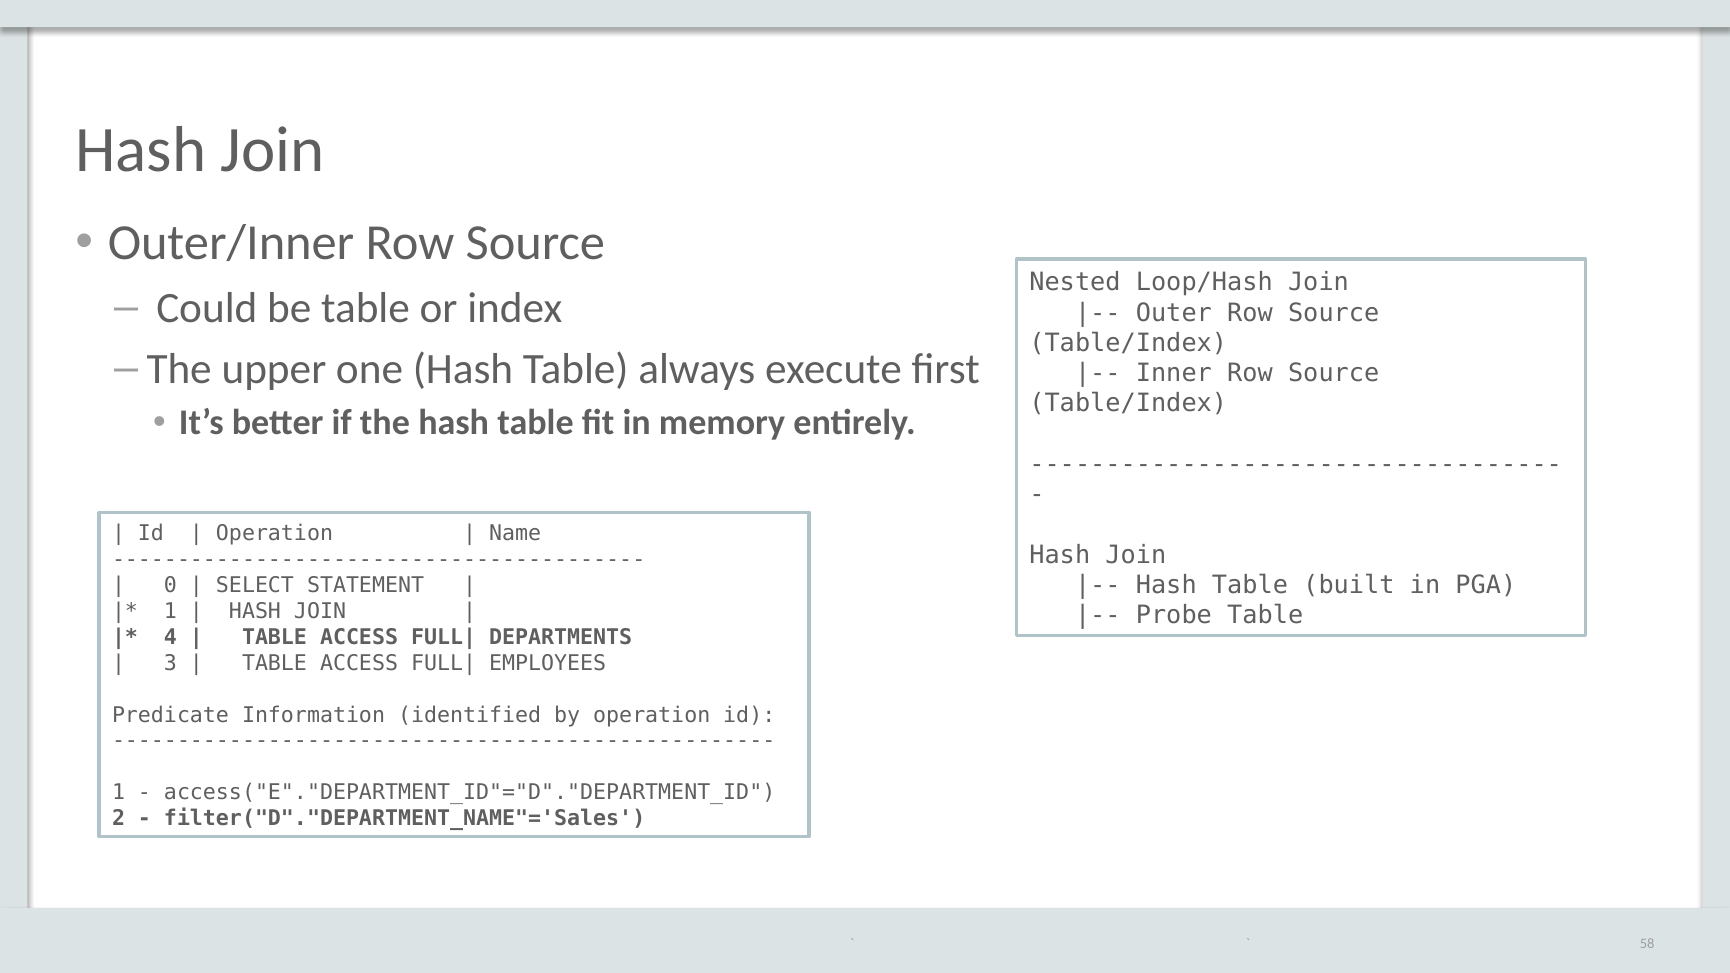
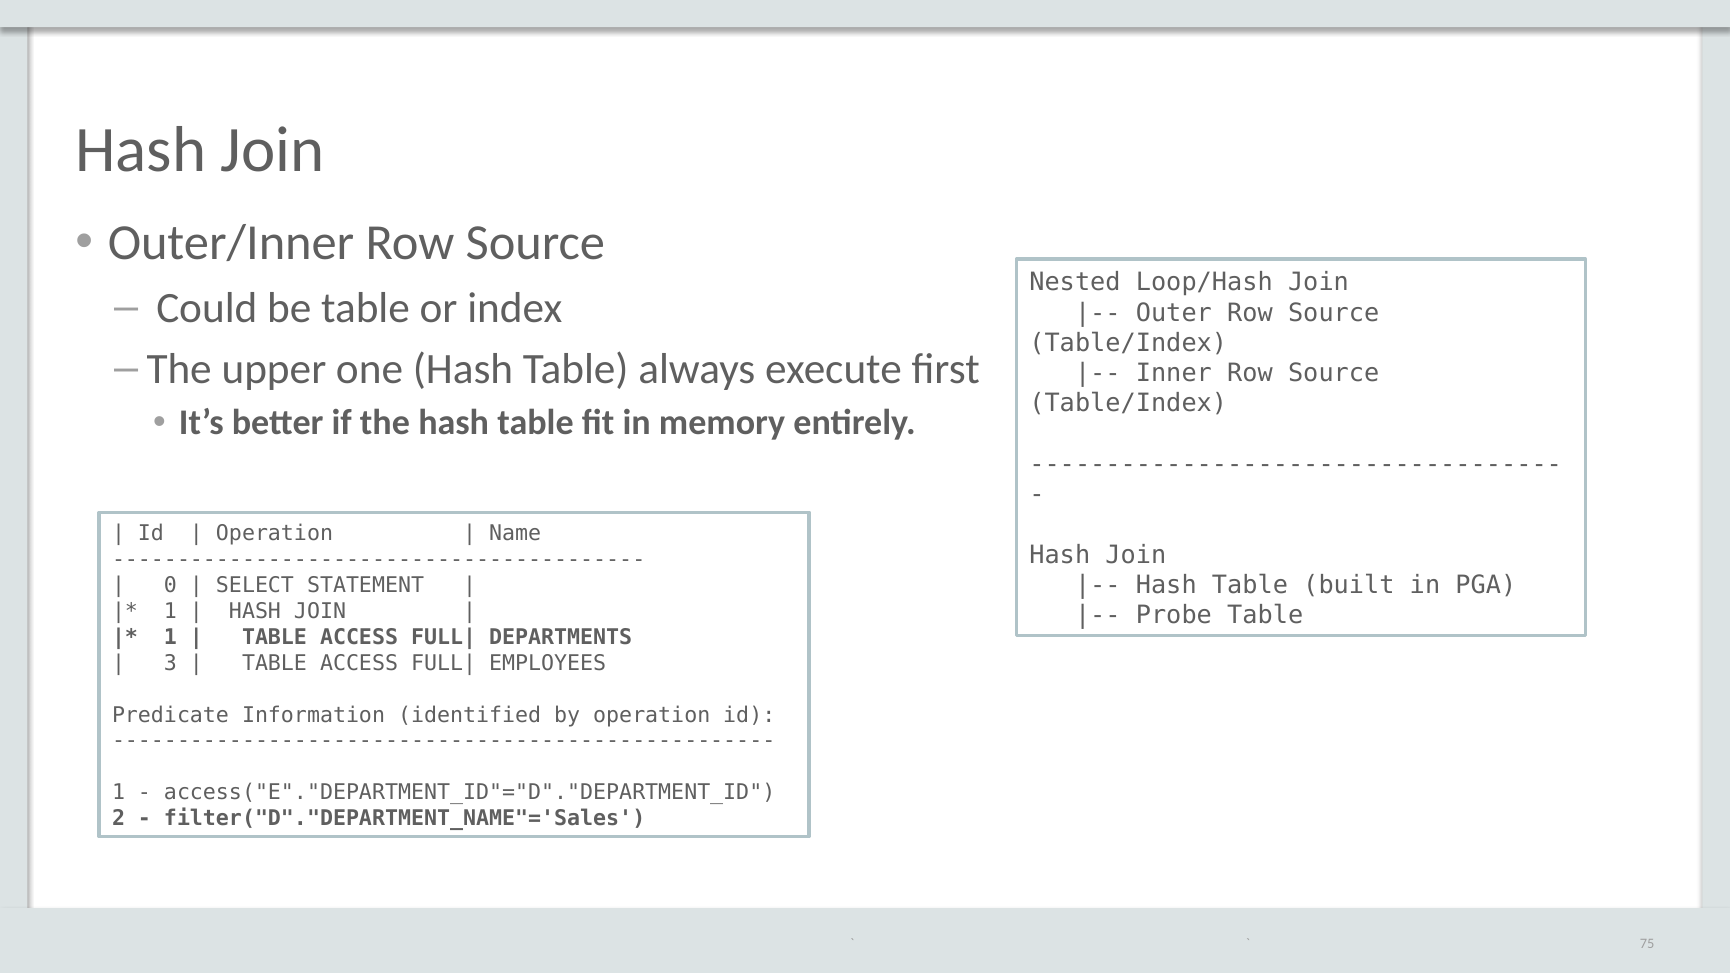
4: 4 -> 1 (170, 637)
58: 58 -> 75 (1647, 944)
